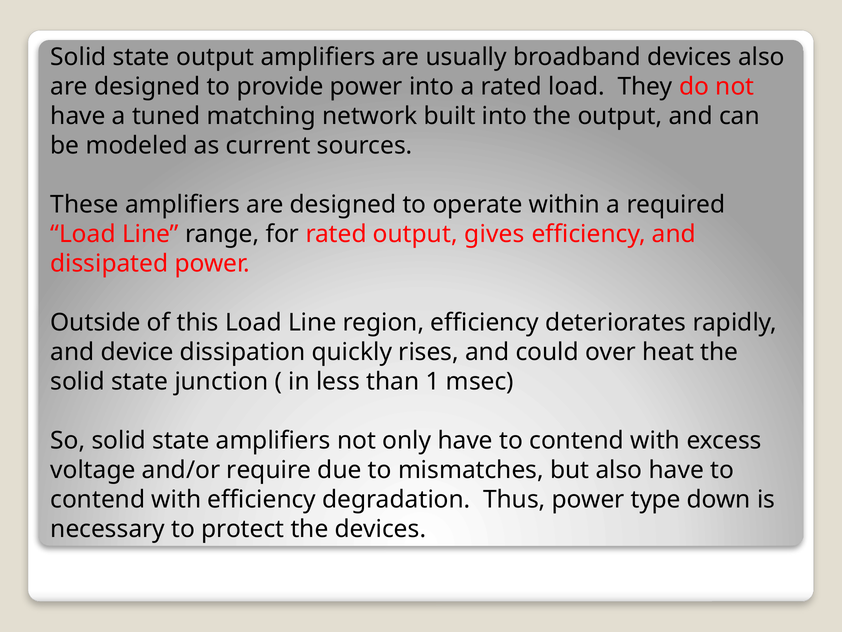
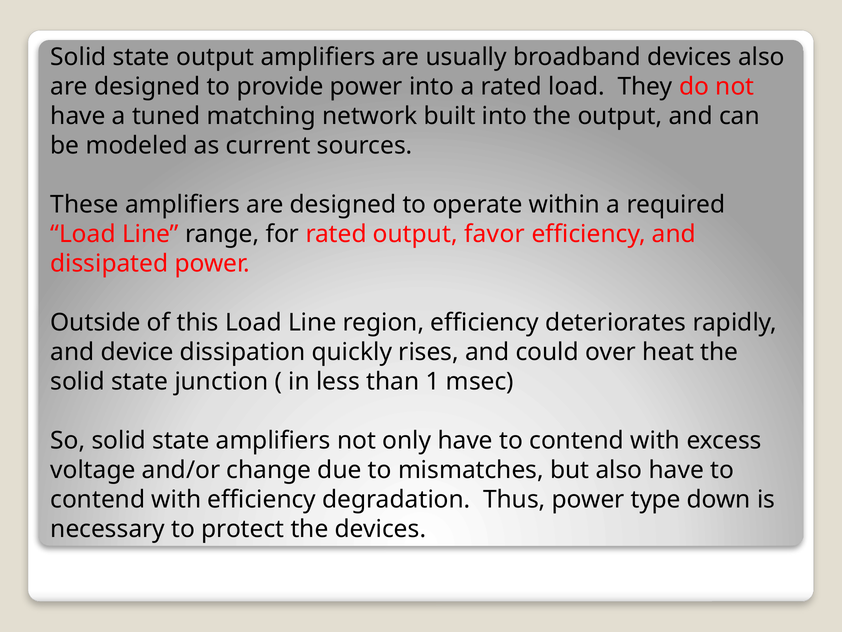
gives: gives -> favor (494, 234)
require: require -> change (269, 470)
